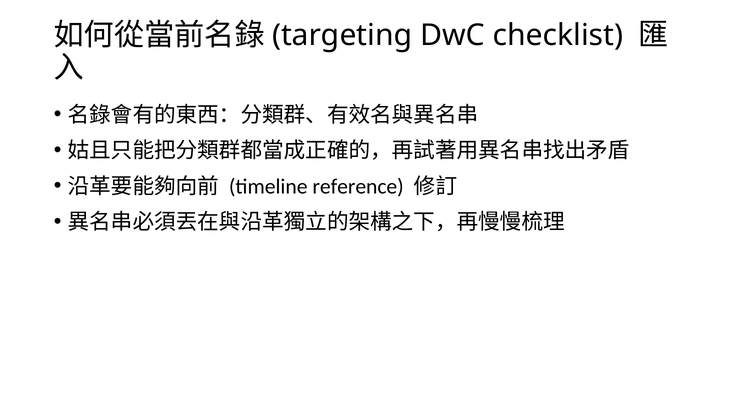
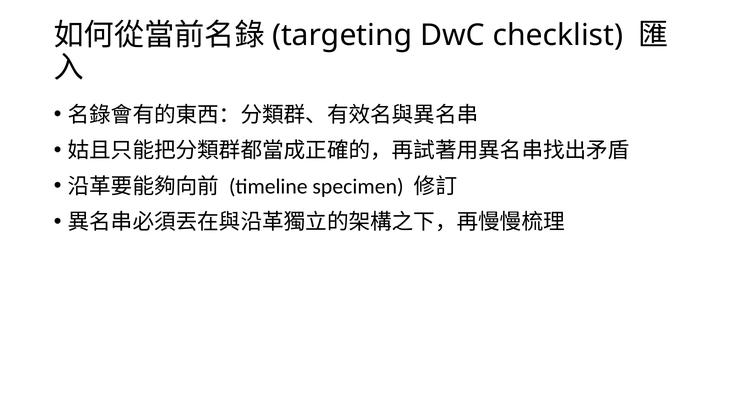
reference: reference -> specimen (358, 187)
